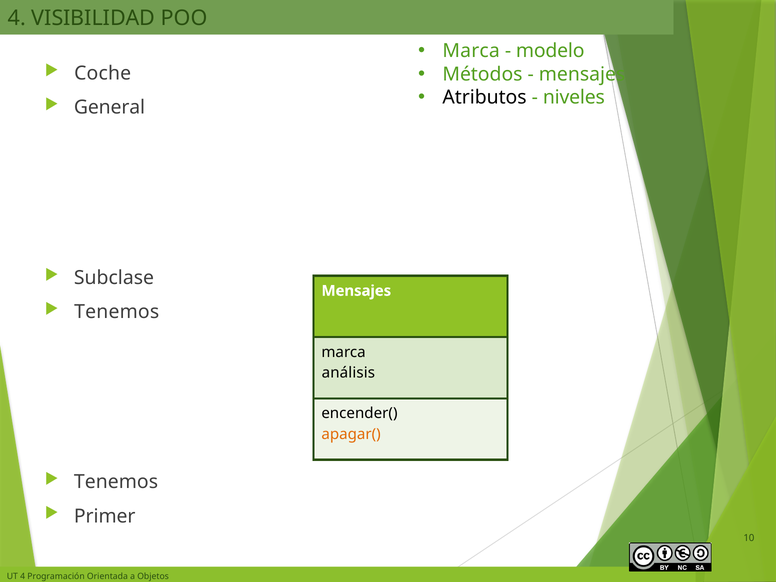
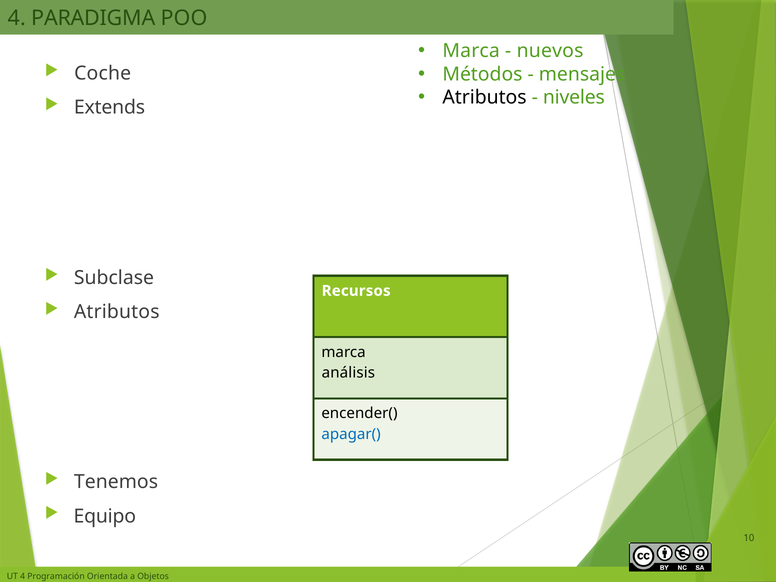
VISIBILIDAD: VISIBILIDAD -> PARADIGMA (93, 18)
modelo: modelo -> nuevos (550, 51)
General: General -> Extends (109, 107)
Mensajes: Mensajes -> Recursos (356, 291)
Tenemos: Tenemos -> Atributos (117, 312)
apagar( colour: orange -> blue (351, 434)
Primer: Primer -> Equipo (105, 516)
